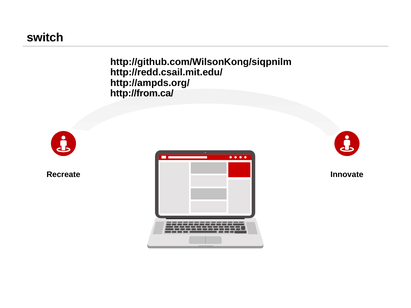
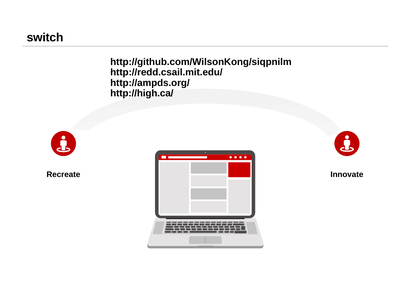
http://from.ca/: http://from.ca/ -> http://high.ca/ (142, 93)
